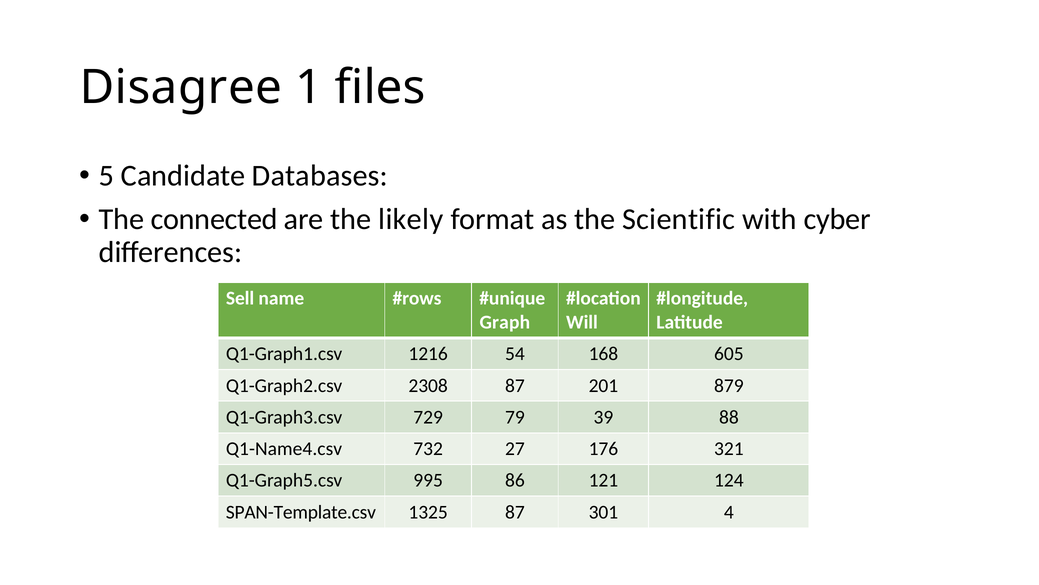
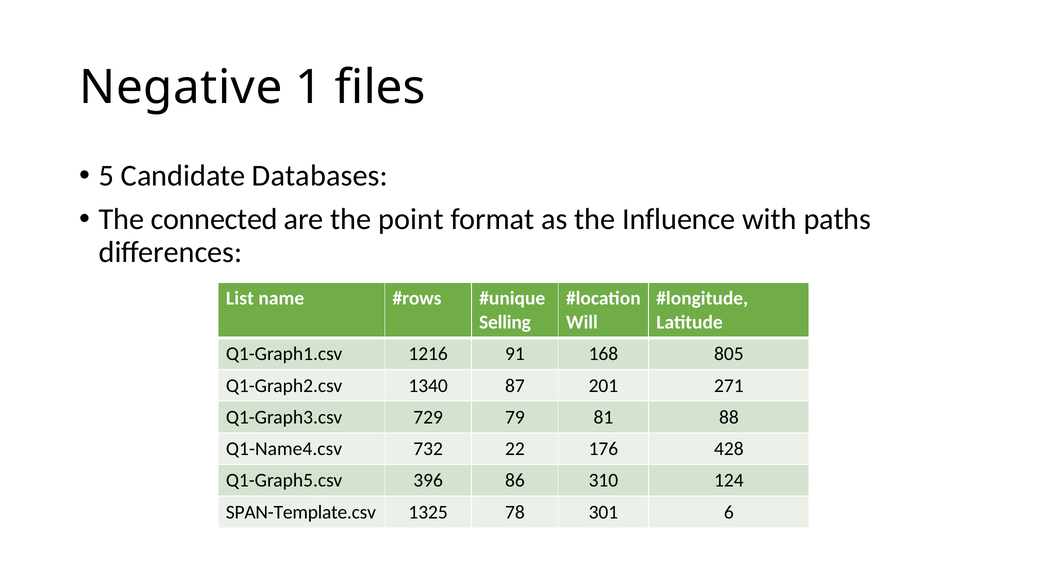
Disagree: Disagree -> Negative (181, 87)
likely: likely -> point (411, 219)
Scientific: Scientific -> Influence (679, 219)
cyber: cyber -> paths (837, 219)
Sell: Sell -> List (240, 298)
Graph: Graph -> Selling (505, 322)
54: 54 -> 91 (515, 354)
605: 605 -> 805 (729, 354)
2308: 2308 -> 1340 (428, 385)
879: 879 -> 271 (729, 385)
39: 39 -> 81 (603, 417)
27: 27 -> 22 (515, 448)
321: 321 -> 428 (729, 448)
995: 995 -> 396 (428, 480)
121: 121 -> 310 (603, 480)
1325 87: 87 -> 78 (515, 512)
4: 4 -> 6 (729, 512)
